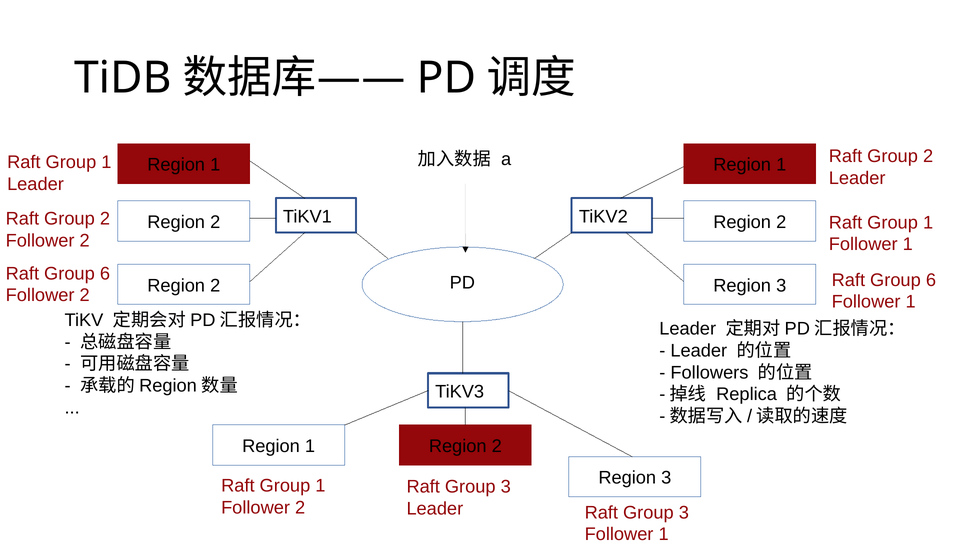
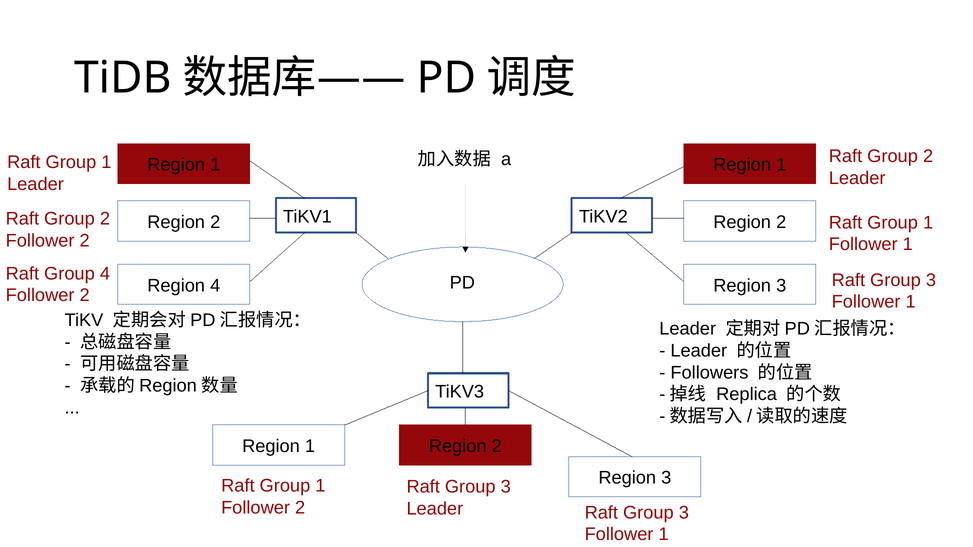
6: 6 -> 4 (105, 274)
6: 6 -> 3 (931, 280)
2: 2 -> 4 (215, 286)
